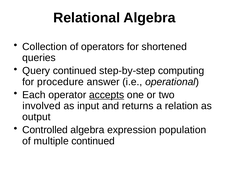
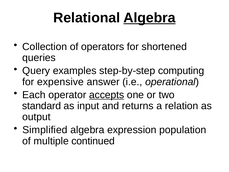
Algebra underline: none -> present (149, 18)
Query continued: continued -> examples (75, 71)
procedure: procedure -> expensive (60, 82)
involved: involved -> standard (42, 106)
Controlled: Controlled -> Simplified (45, 130)
